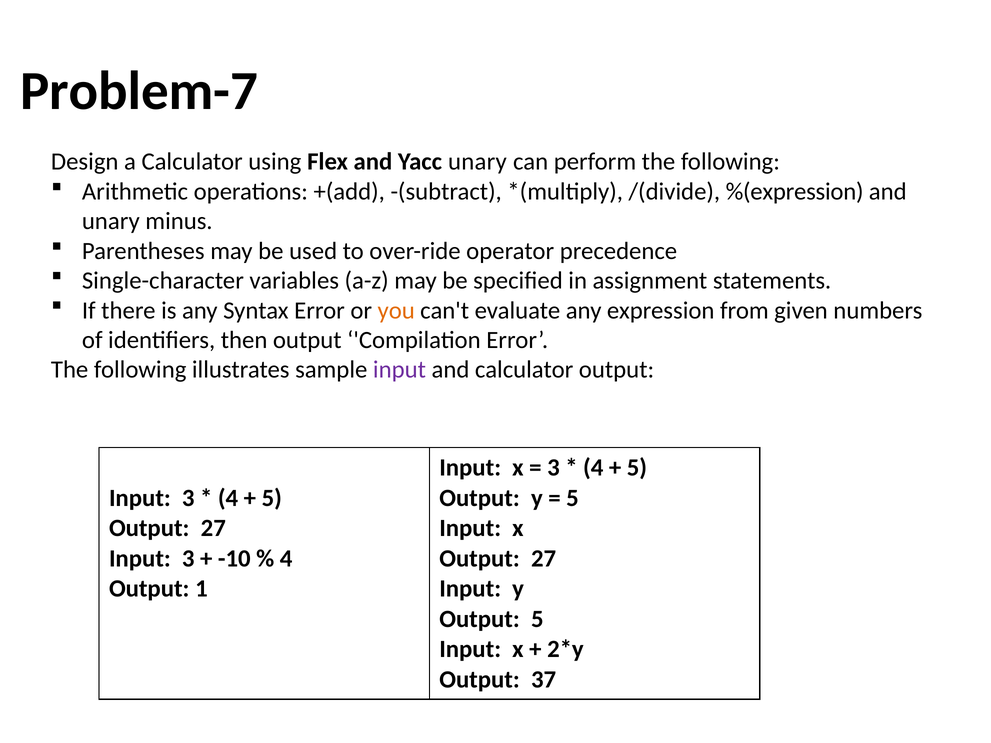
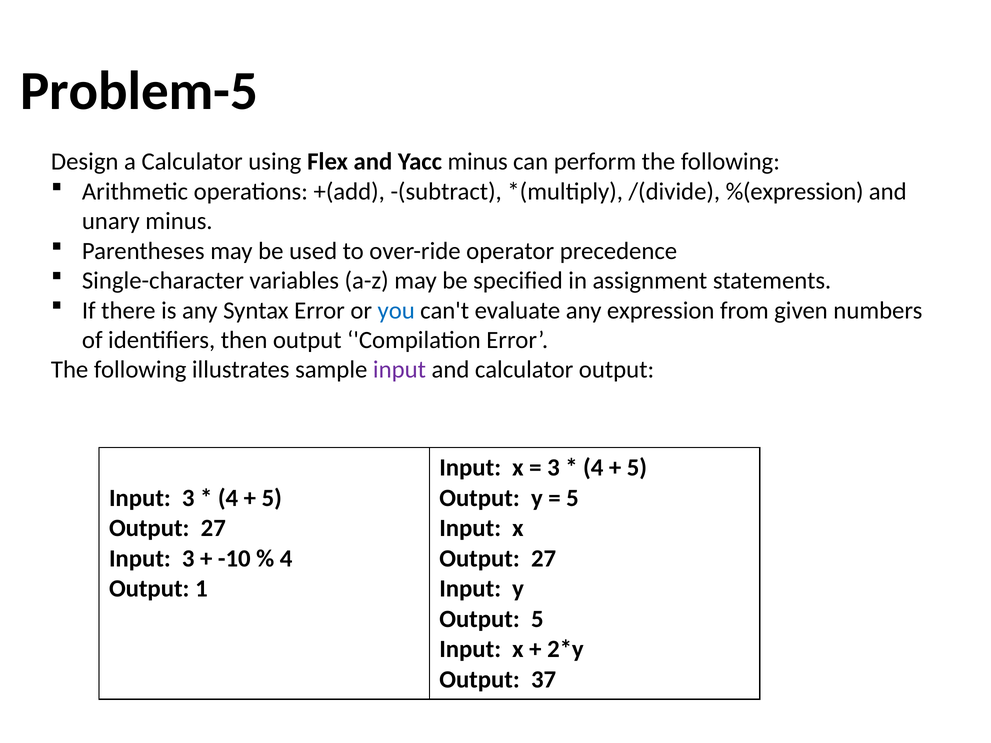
Problem-7: Problem-7 -> Problem-5 (139, 91)
Yacc unary: unary -> minus (478, 162)
you colour: orange -> blue (396, 310)
